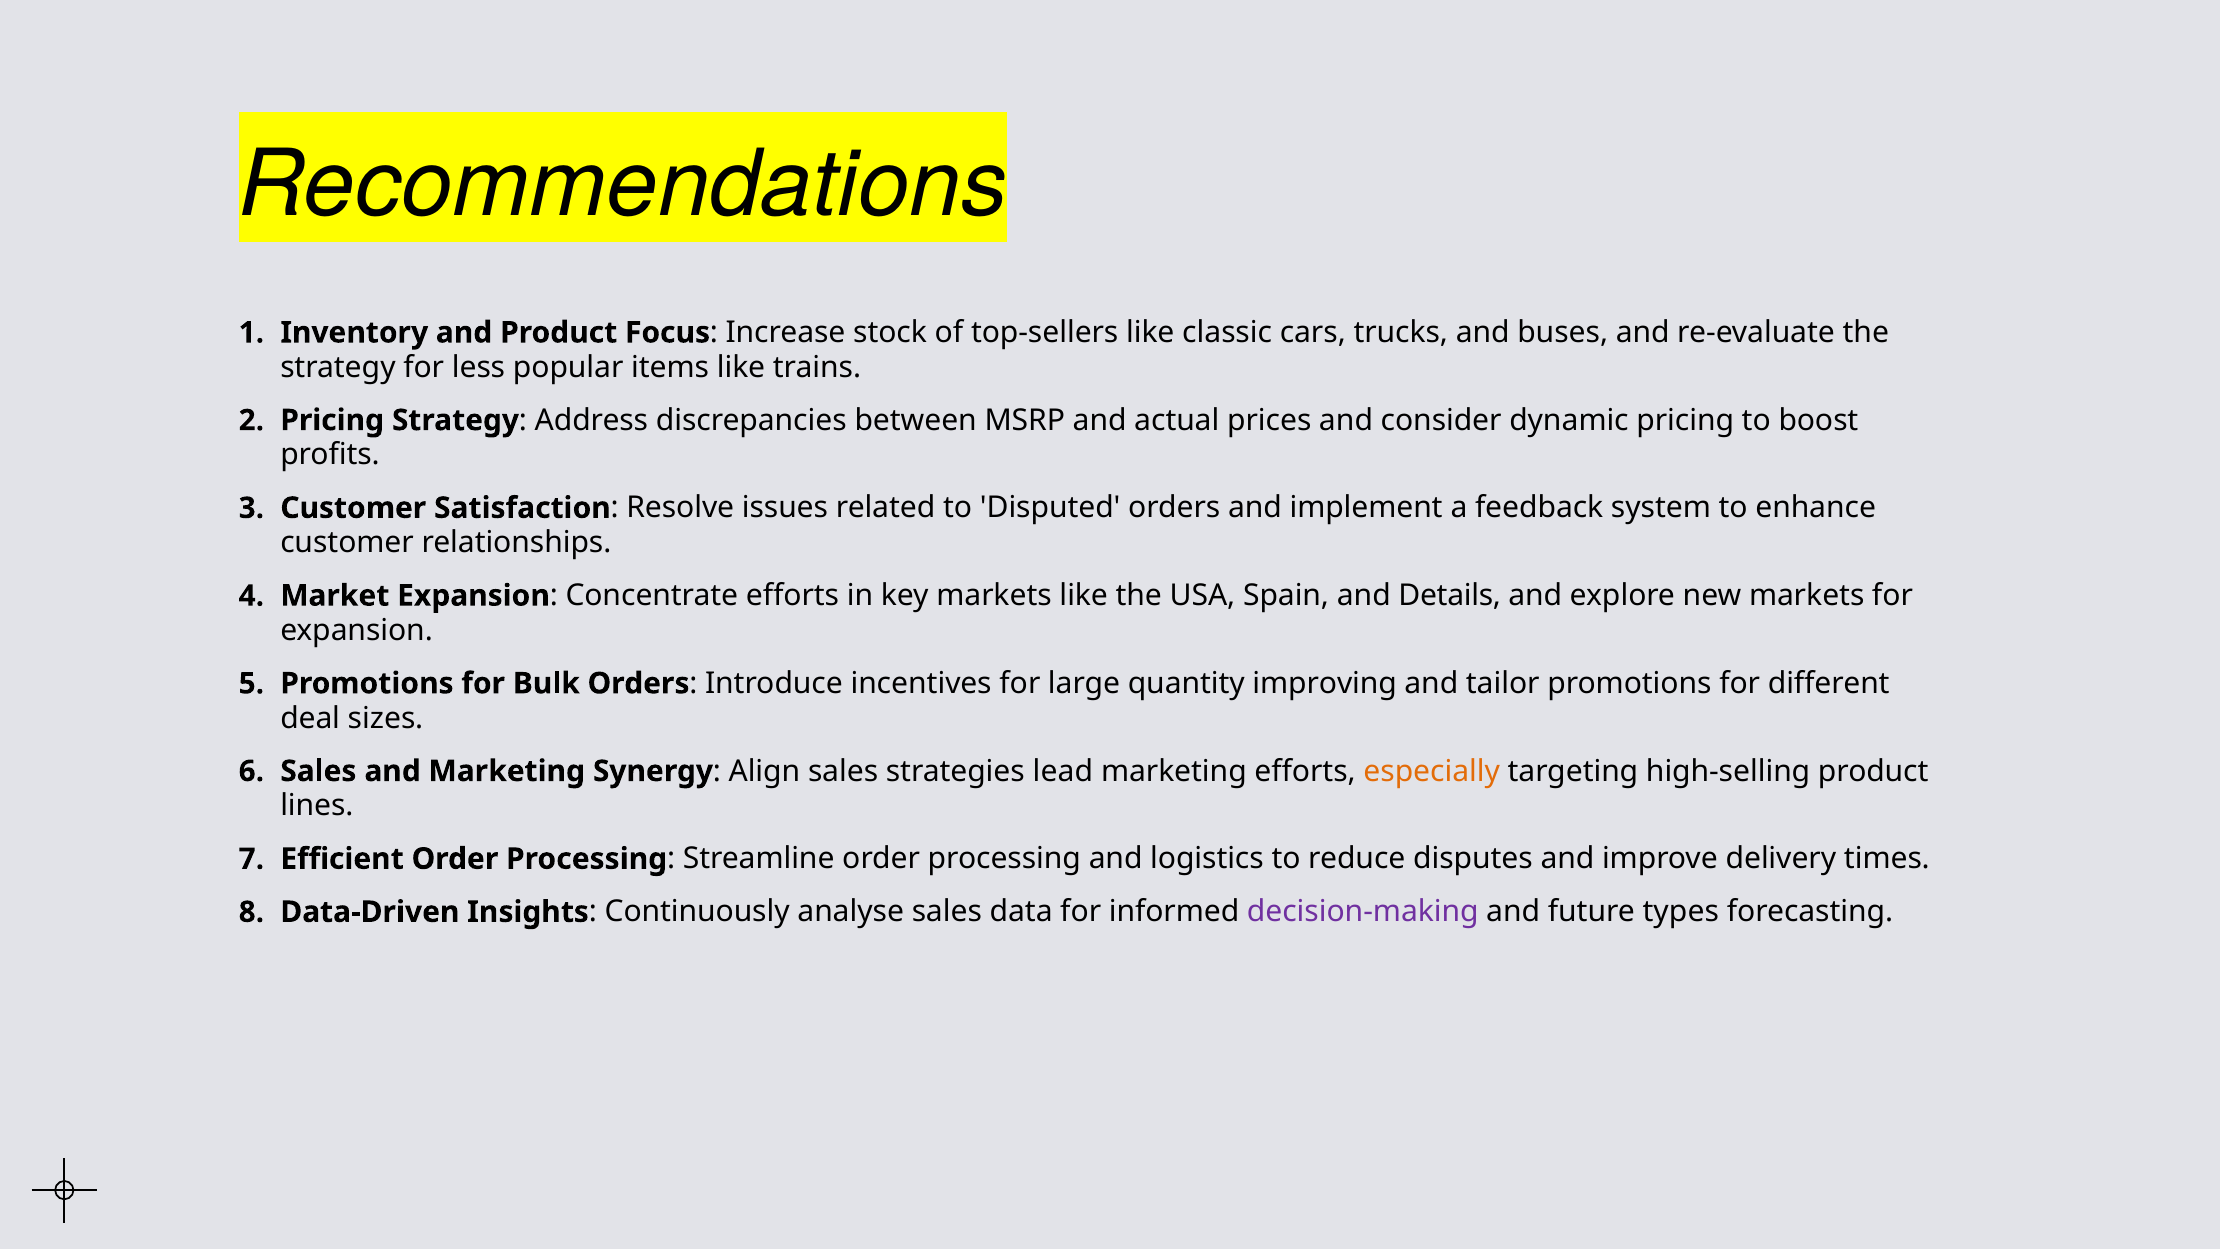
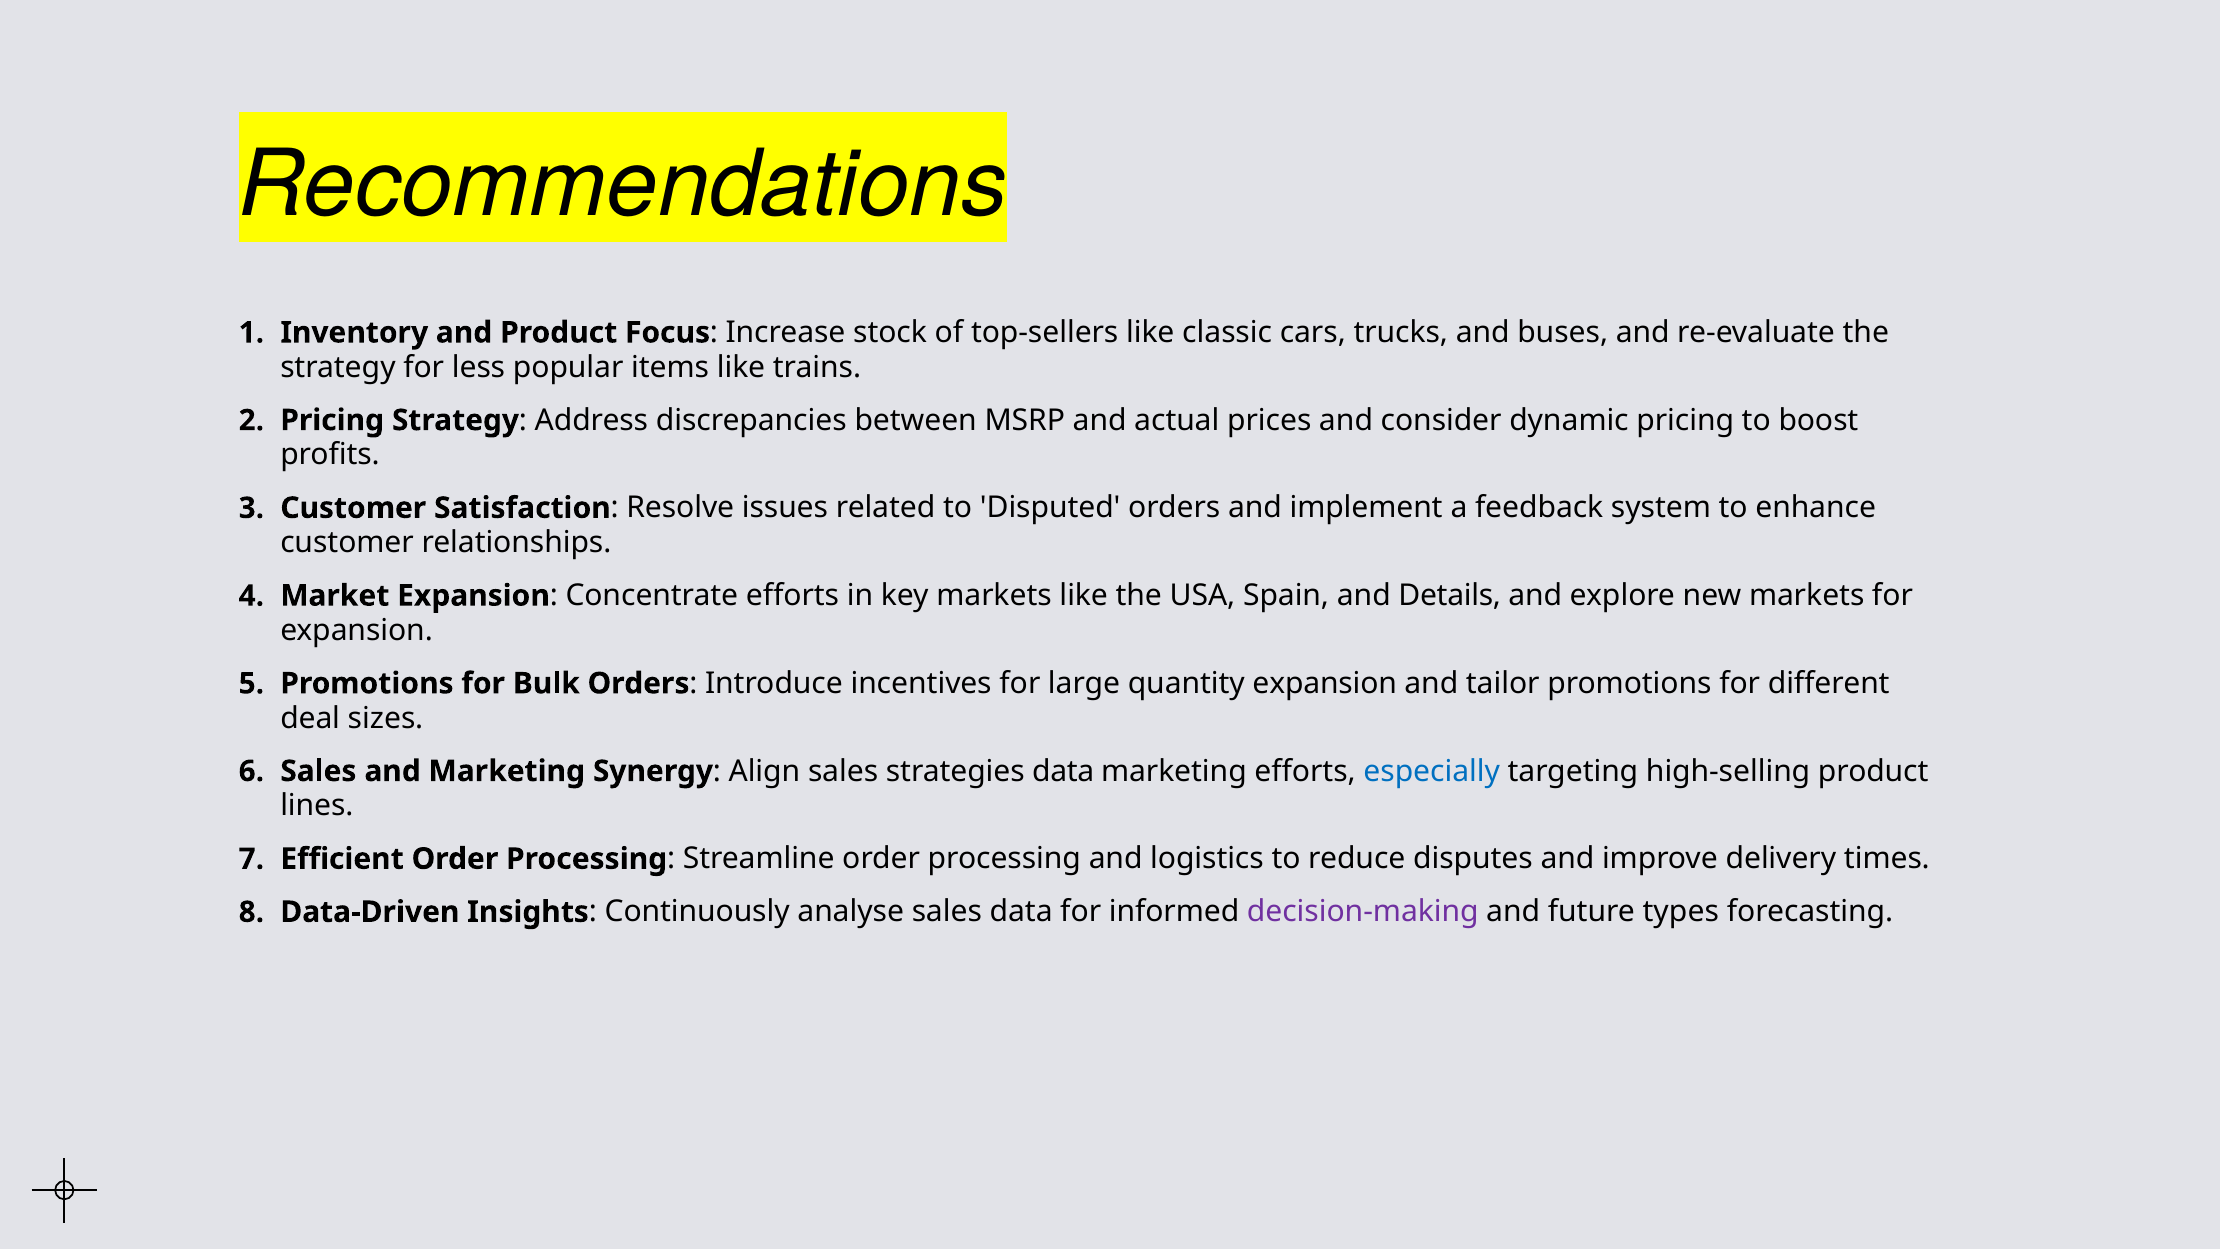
quantity improving: improving -> expansion (1325, 683)
strategies lead: lead -> data (1063, 771)
especially colour: orange -> blue (1432, 771)
